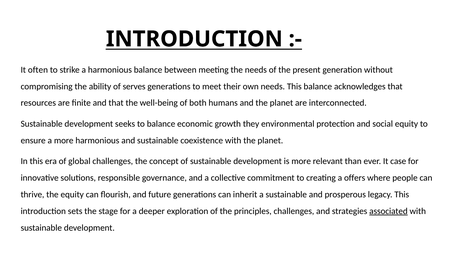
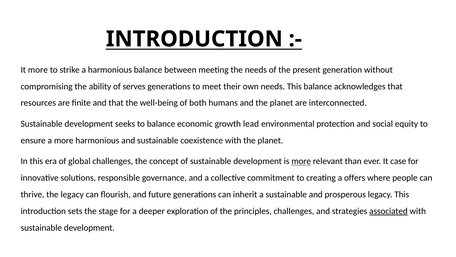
It often: often -> more (38, 70)
they: they -> lead (251, 124)
more underline: none -> present (301, 161)
the equity: equity -> legacy (72, 194)
